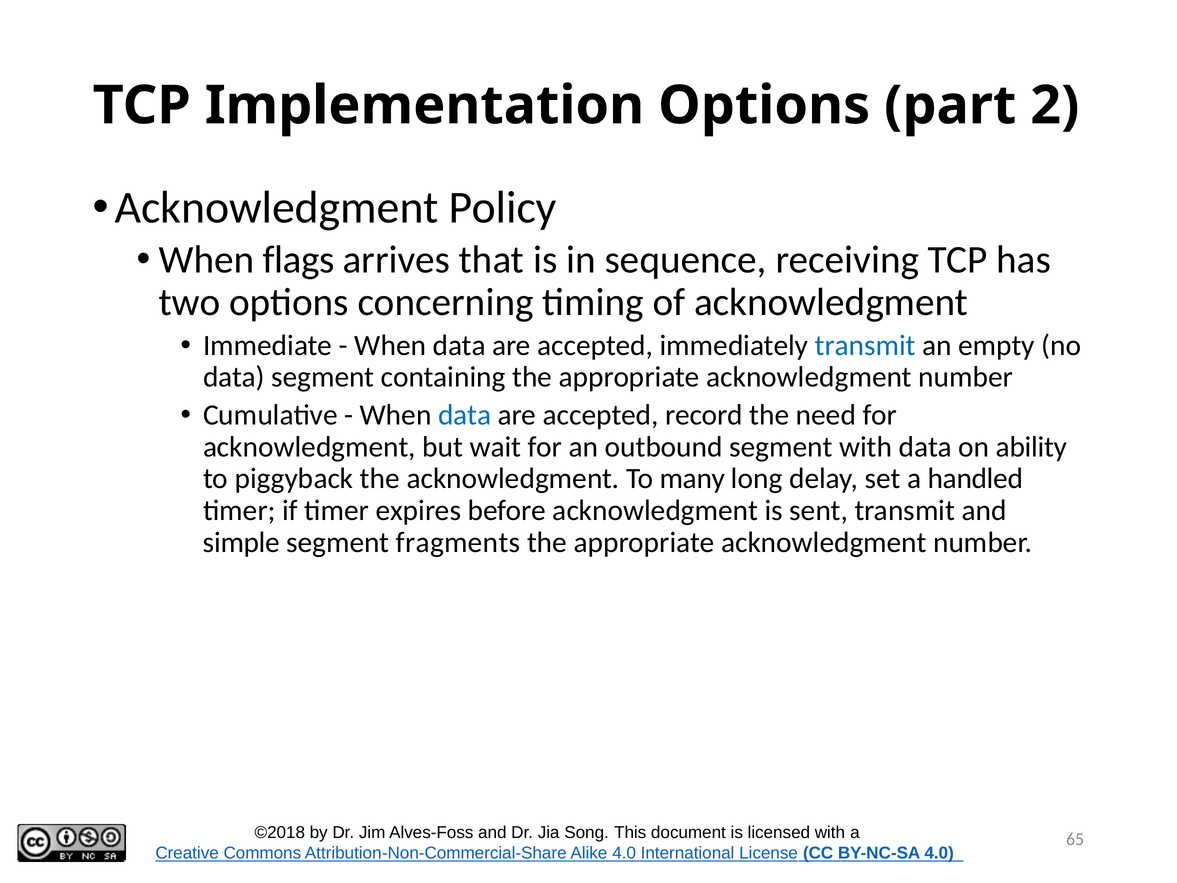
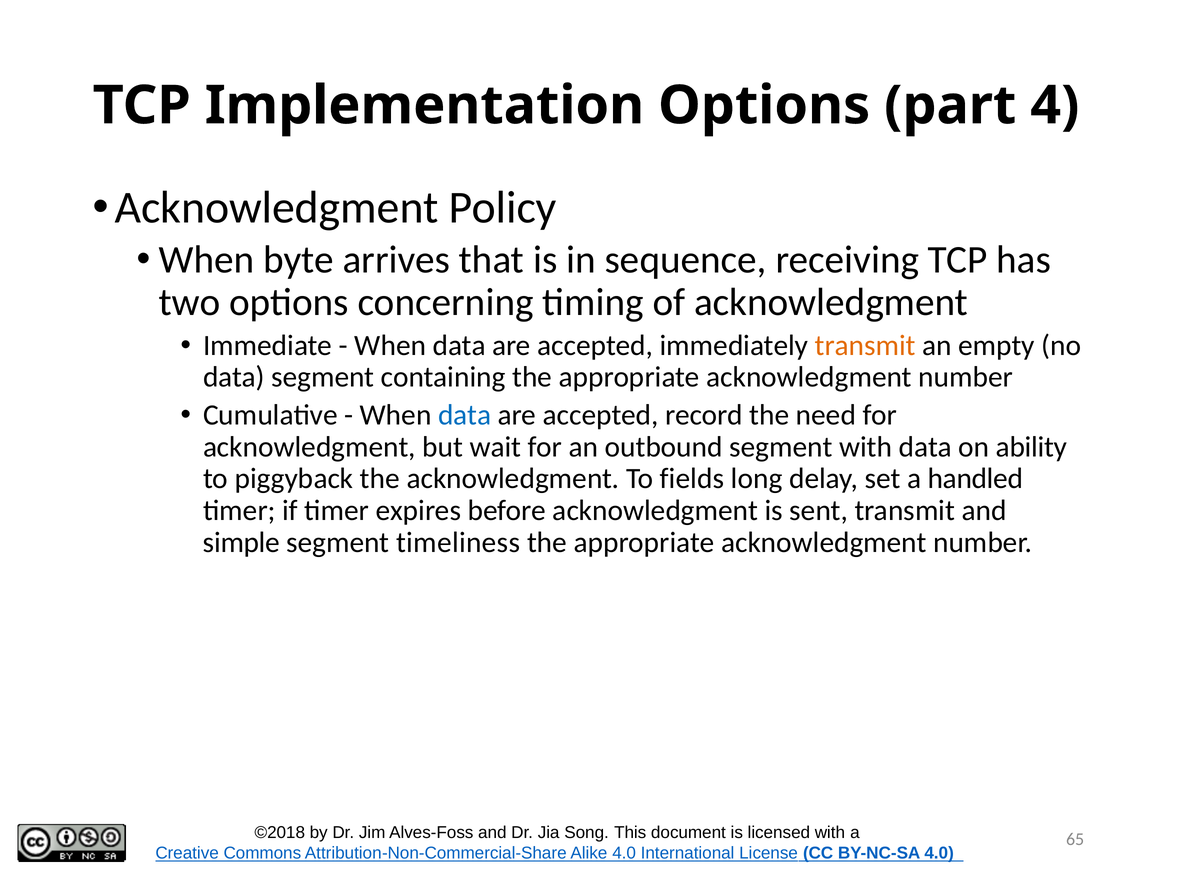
2: 2 -> 4 (1055, 106)
flags: flags -> byte (299, 260)
transmit colour: blue -> orange (865, 345)
many: many -> fields (692, 479)
fragments: fragments -> timeliness (458, 542)
